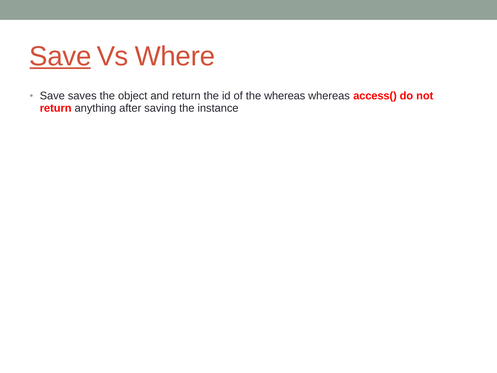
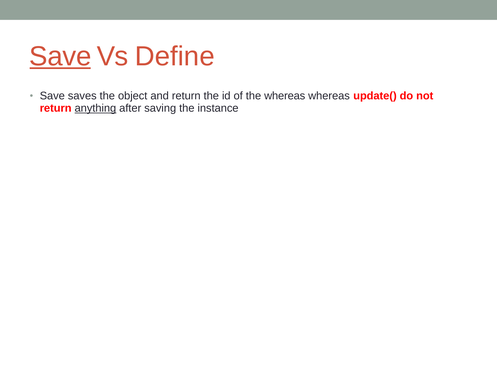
Where: Where -> Define (175, 56)
access(: access( -> update( (375, 96)
anything underline: none -> present (95, 108)
